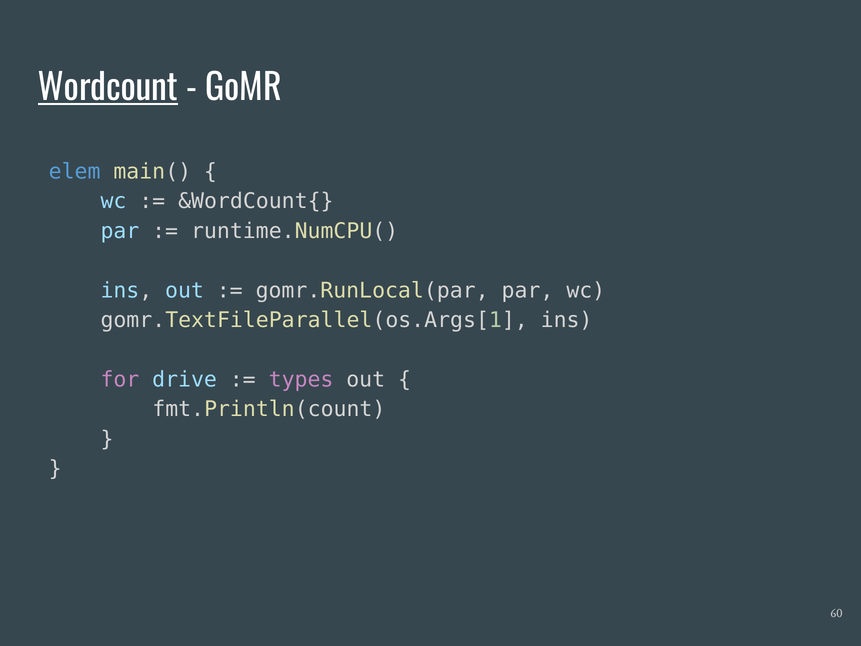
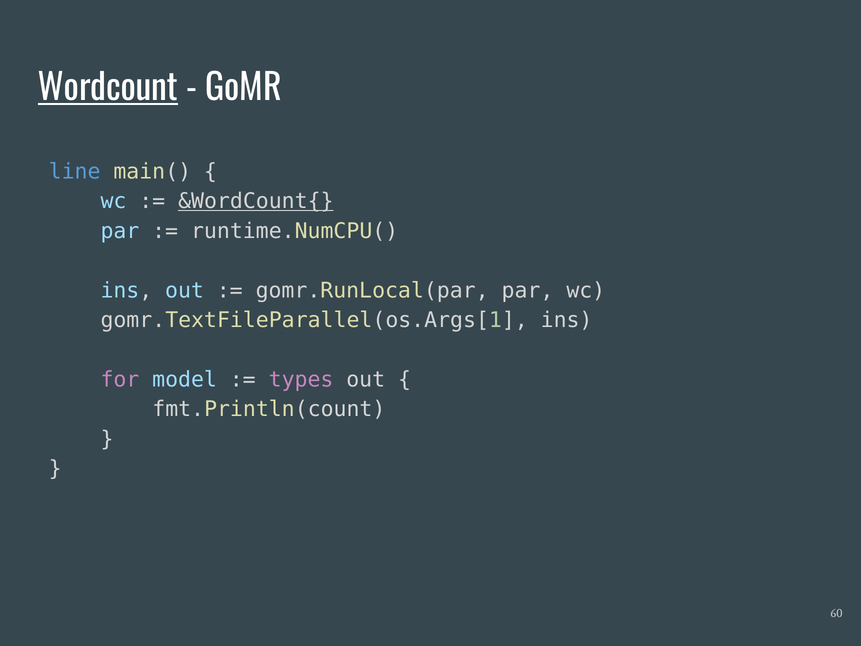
elem: elem -> line (75, 172)
&WordCount{ underline: none -> present (256, 201)
drive: drive -> model (185, 379)
